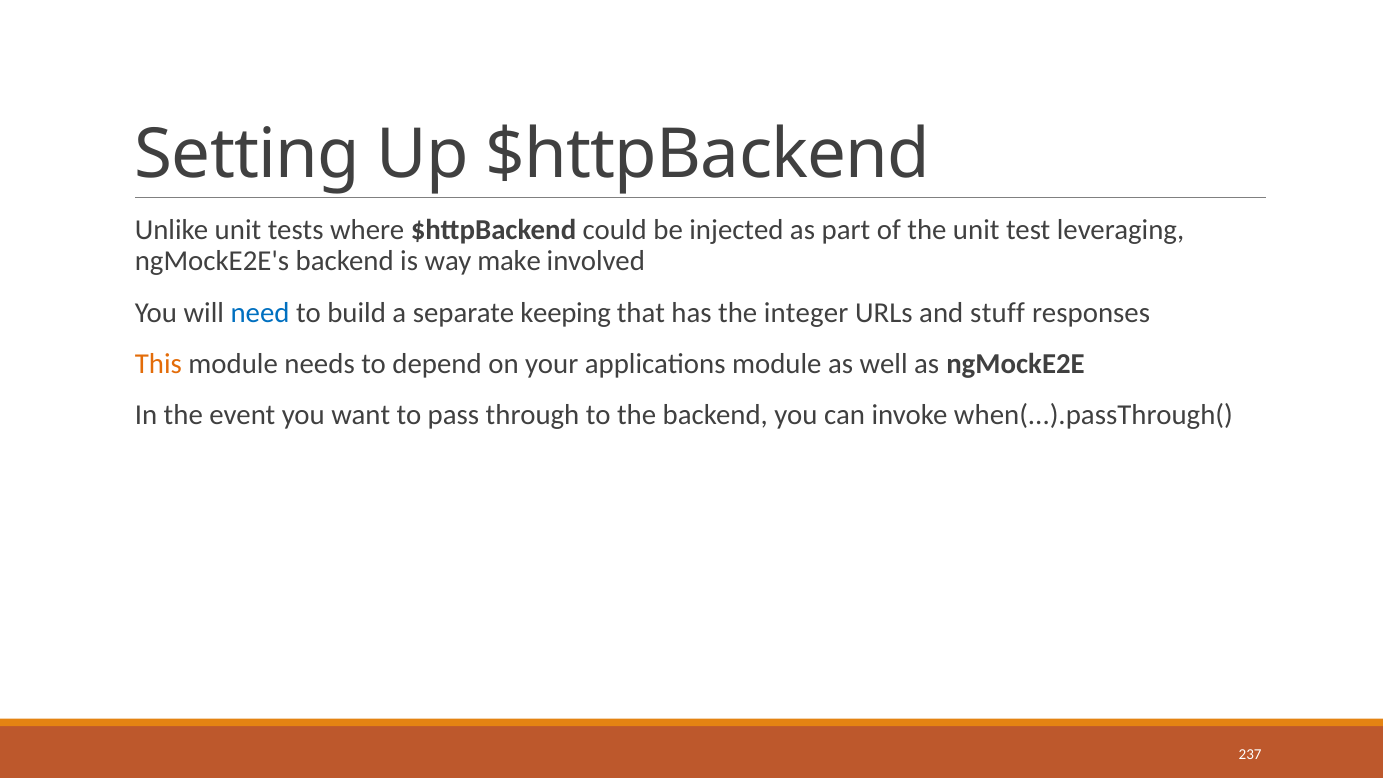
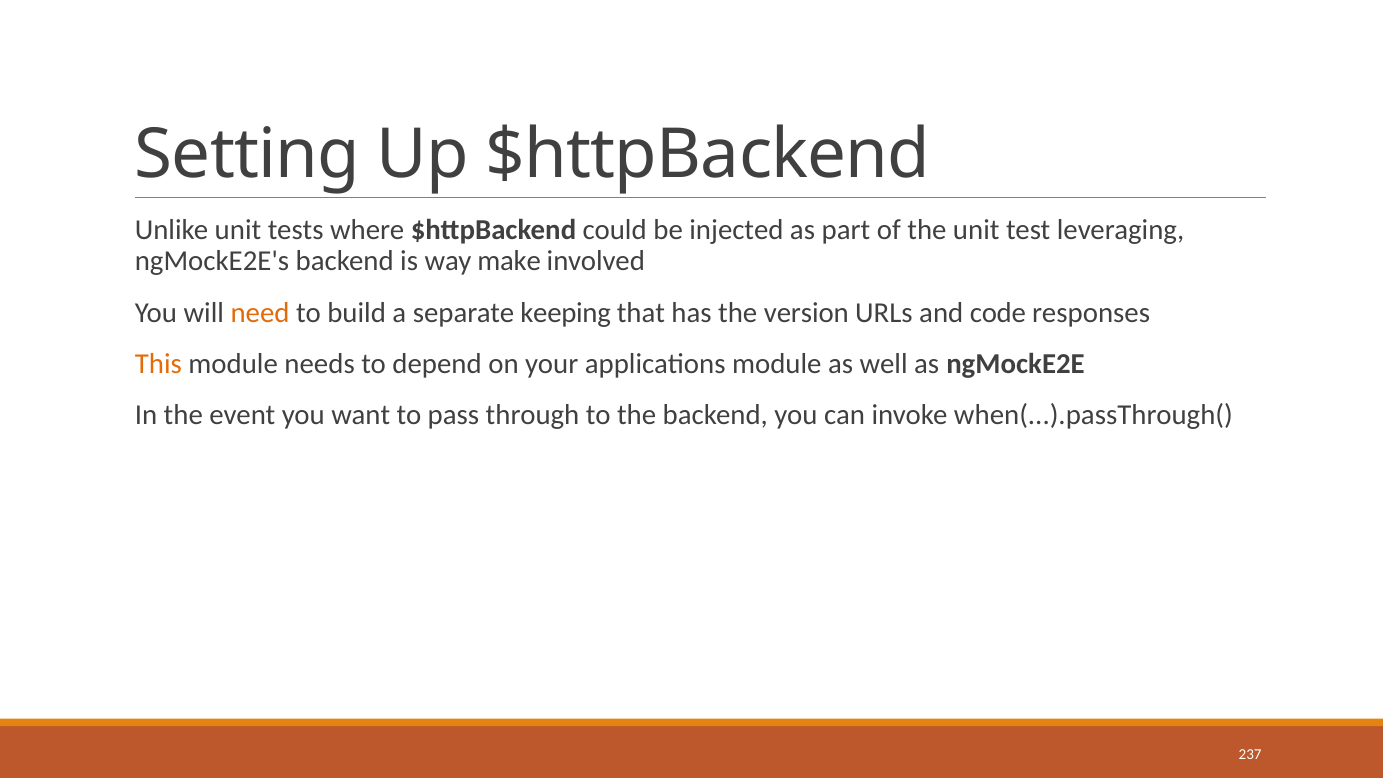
need colour: blue -> orange (260, 312)
integer: integer -> version (806, 312)
stuff: stuff -> code (998, 312)
